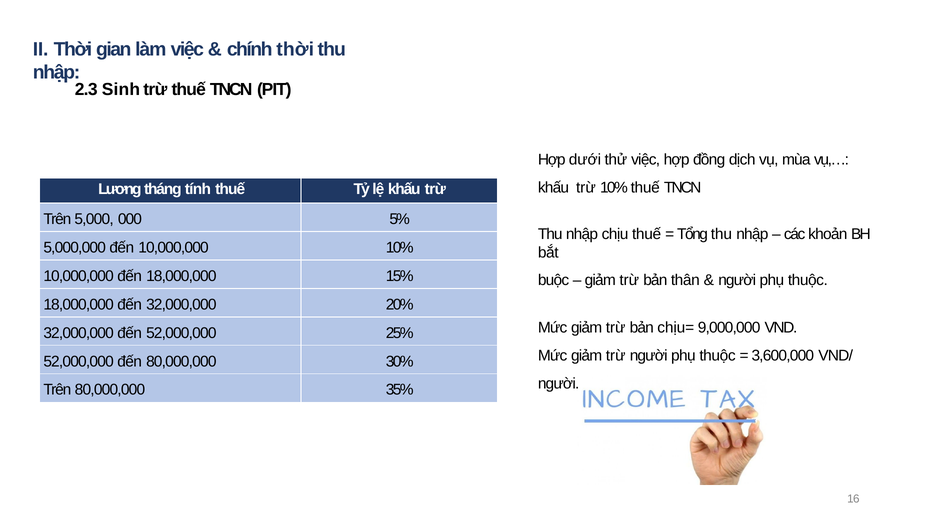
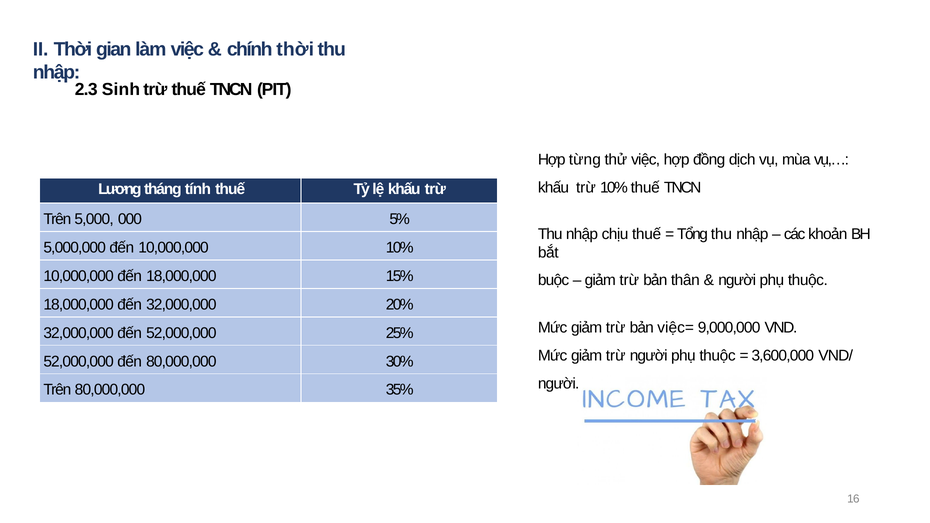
dưới: dưới -> từng (585, 160)
chịu=: chịu= -> việc= (676, 328)
